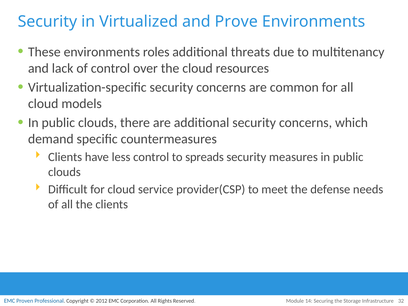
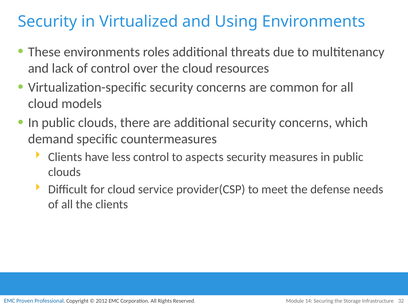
Prove: Prove -> Using (236, 22)
spreads: spreads -> aspects (204, 157)
